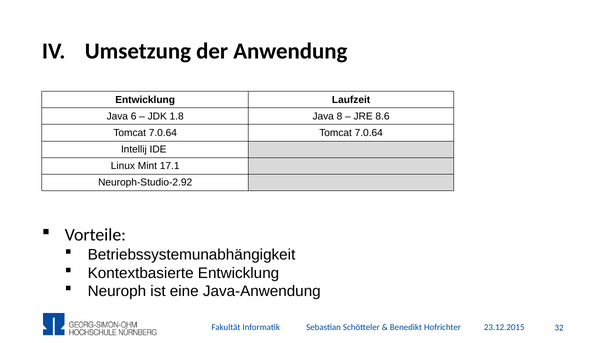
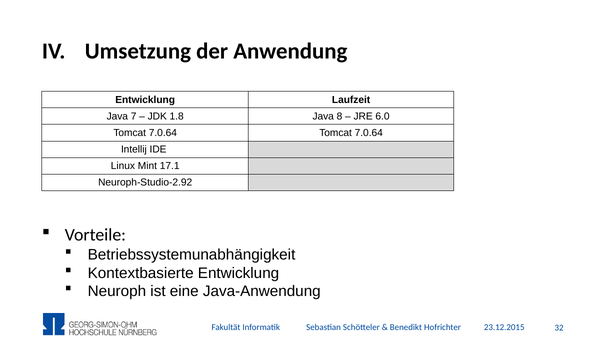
6: 6 -> 7 (134, 116)
8.6: 8.6 -> 6.0 (383, 116)
